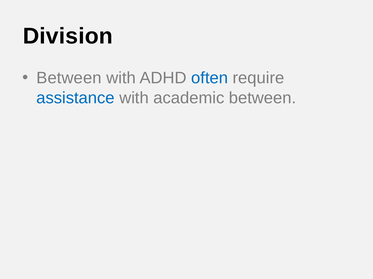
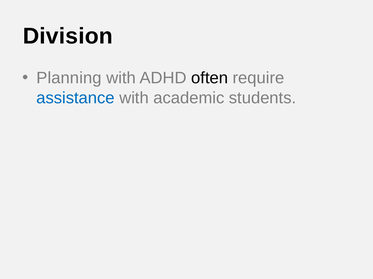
Between: Between -> Planning (69, 78)
often colour: blue -> black (210, 78)
academic between: between -> students (263, 98)
